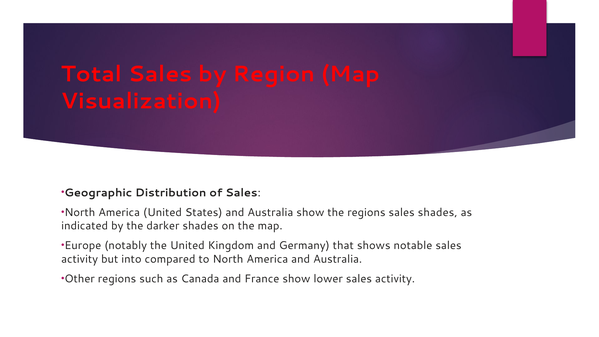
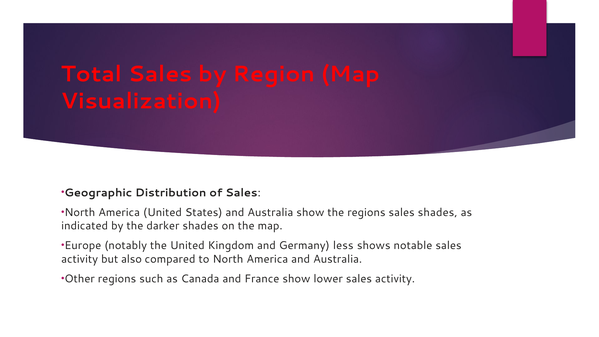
that: that -> less (343, 246)
into: into -> also (131, 259)
